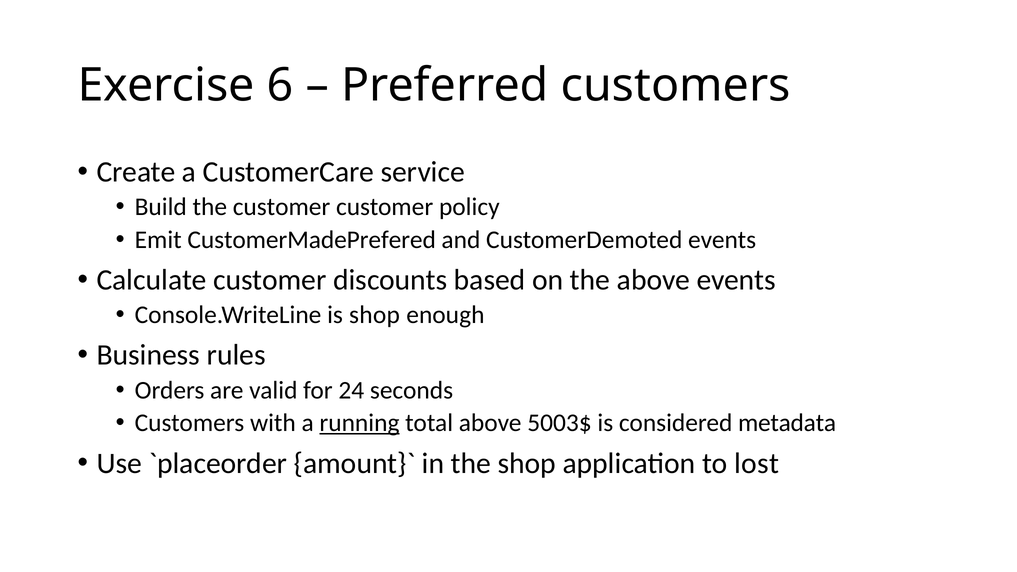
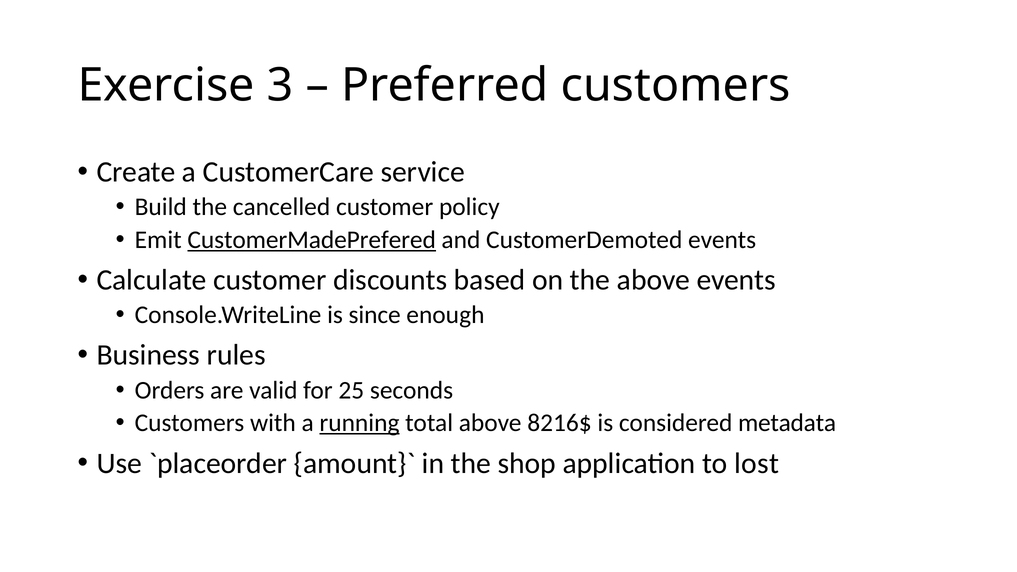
6: 6 -> 3 (280, 85)
the customer: customer -> cancelled (282, 207)
CustomerMadePrefered underline: none -> present (312, 240)
is shop: shop -> since (375, 315)
24: 24 -> 25 (351, 390)
5003$: 5003$ -> 8216$ (559, 423)
